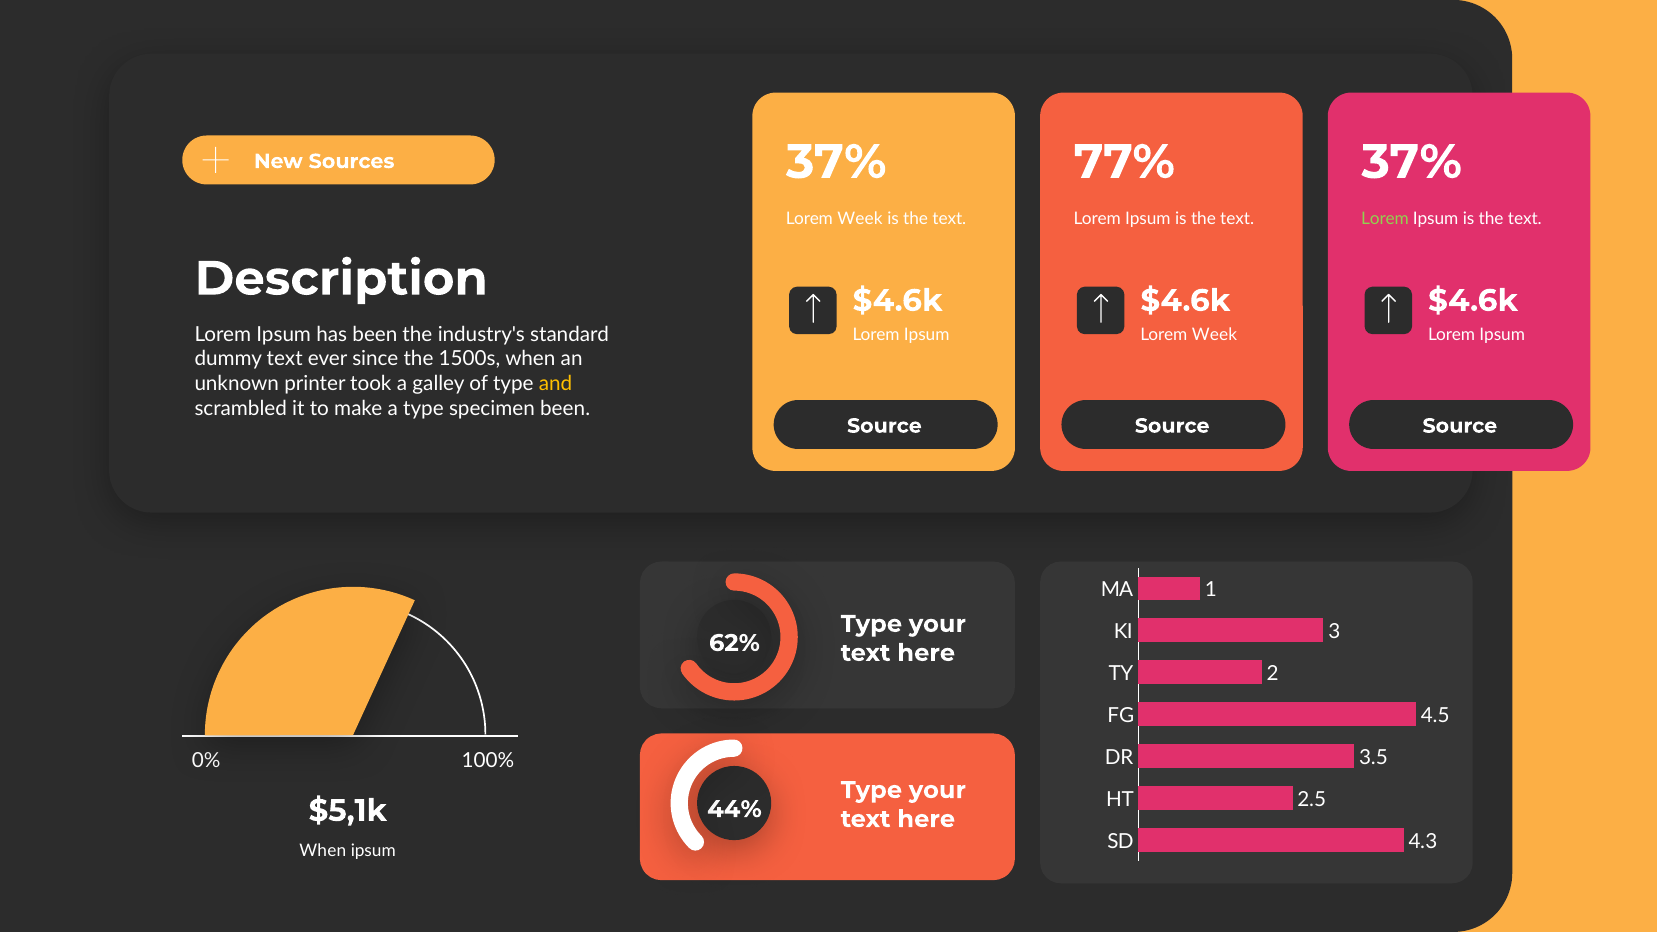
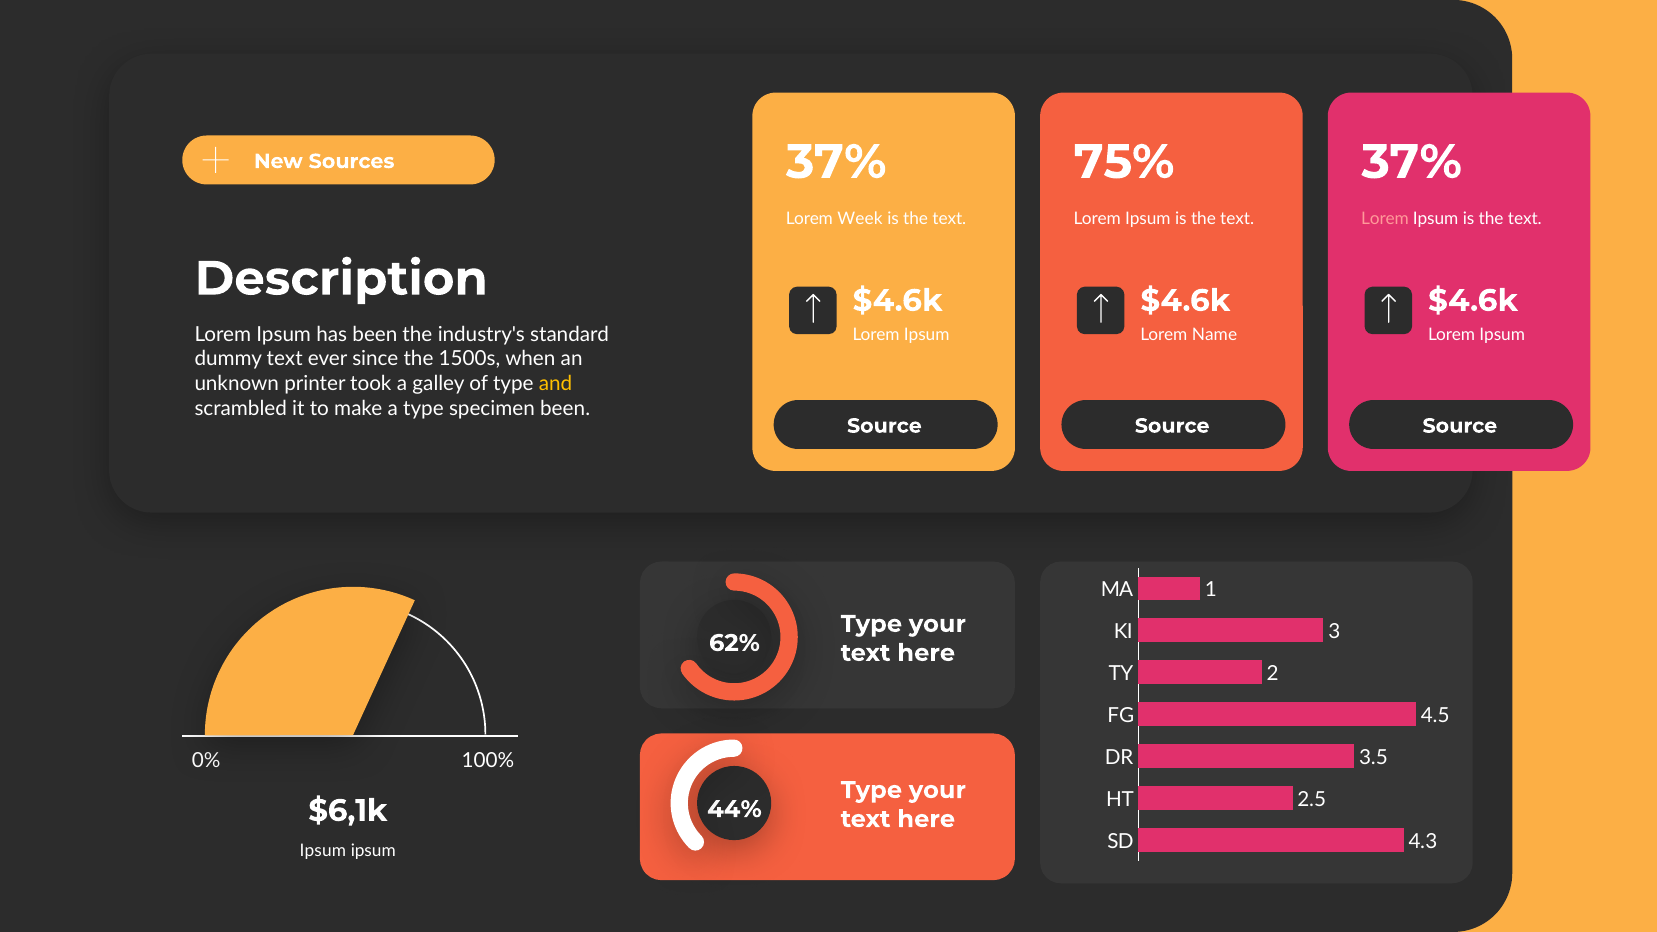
77%: 77% -> 75% (1124, 162)
Lorem colour: light green -> pink (1385, 218)
Week: Week -> Name (1214, 335)
$5,1k: $5,1k -> $6,1k (348, 811)
When: When -> Ipsum (323, 851)
